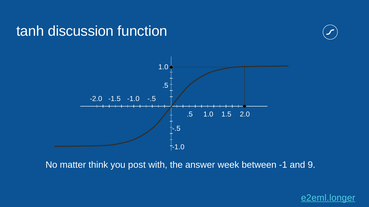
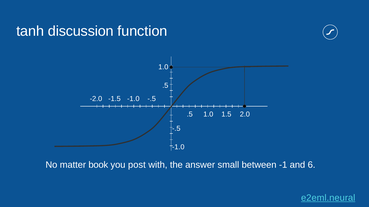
think: think -> book (98, 165)
week: week -> small (228, 165)
9: 9 -> 6 (312, 165)
e2eml.longer: e2eml.longer -> e2eml.neural (328, 198)
